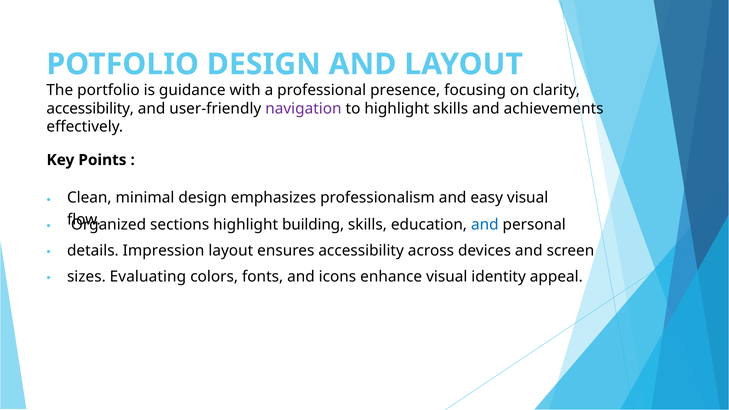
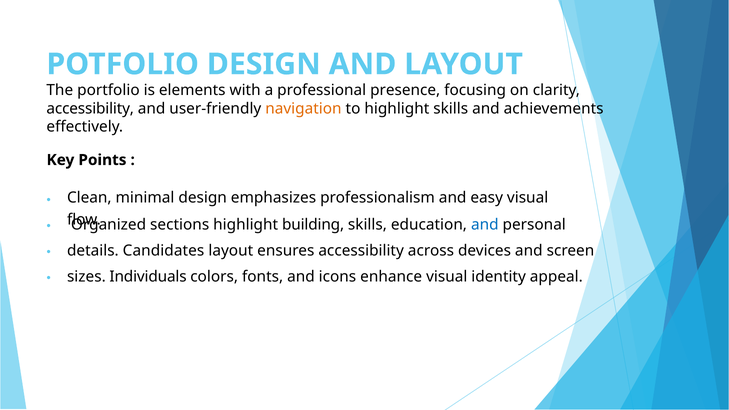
guidance: guidance -> elements (192, 90)
navigation colour: purple -> orange (303, 109)
Impression: Impression -> Candidates (164, 251)
Evaluating: Evaluating -> Individuals (148, 277)
